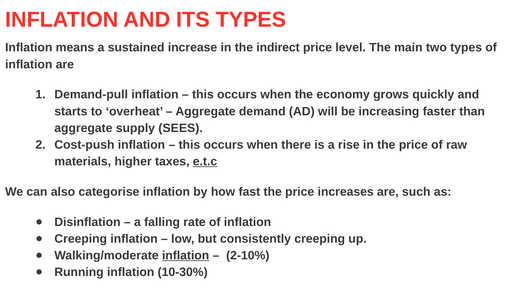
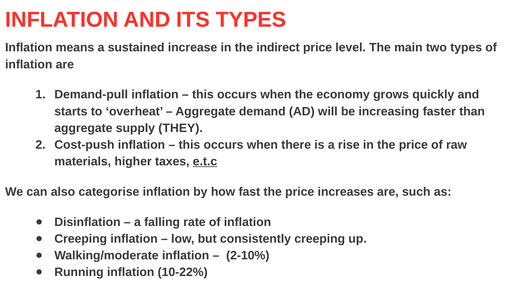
SEES: SEES -> THEY (181, 128)
inflation underline: present -> none (186, 256)
10-30%: 10-30% -> 10-22% (183, 272)
